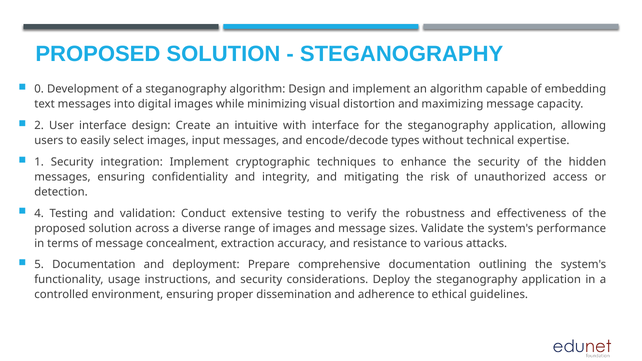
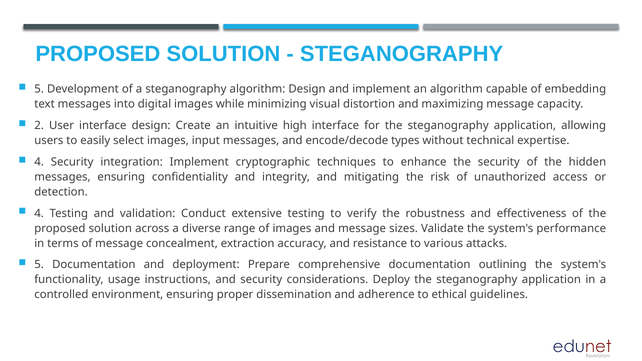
0: 0 -> 5 (39, 89)
with: with -> high (295, 126)
1: 1 -> 4 (39, 162)
